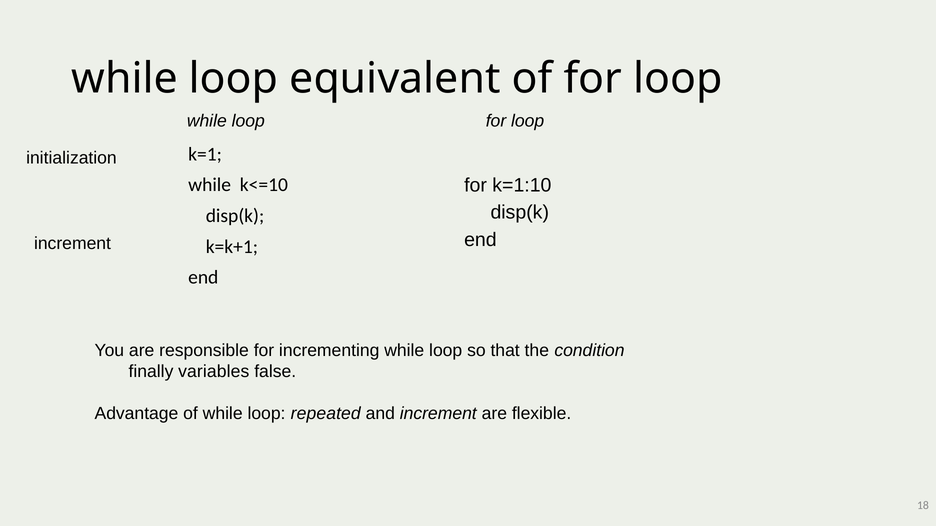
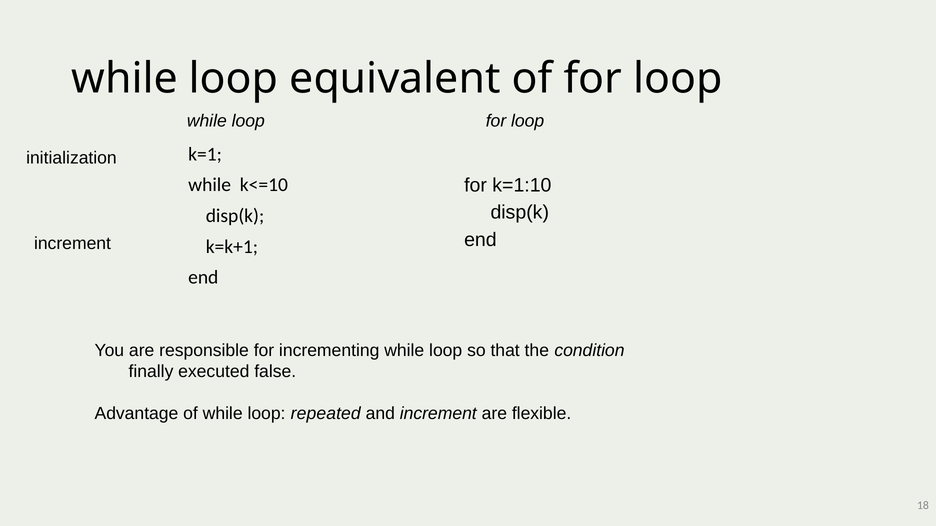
variables: variables -> executed (214, 372)
